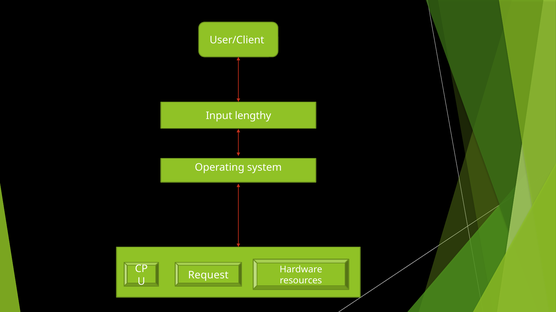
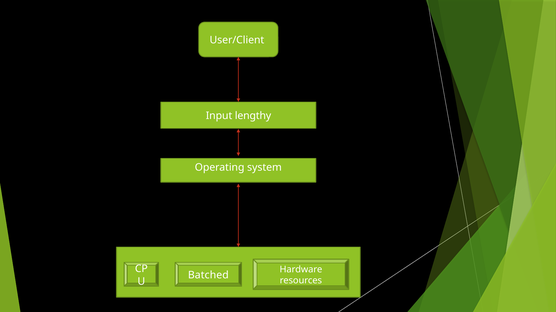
Request: Request -> Batched (208, 276)
